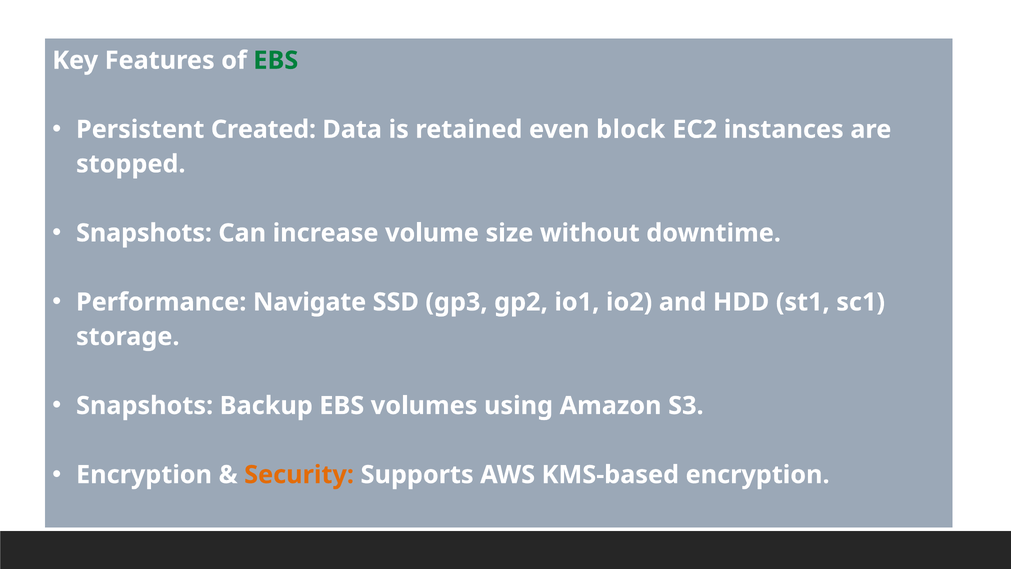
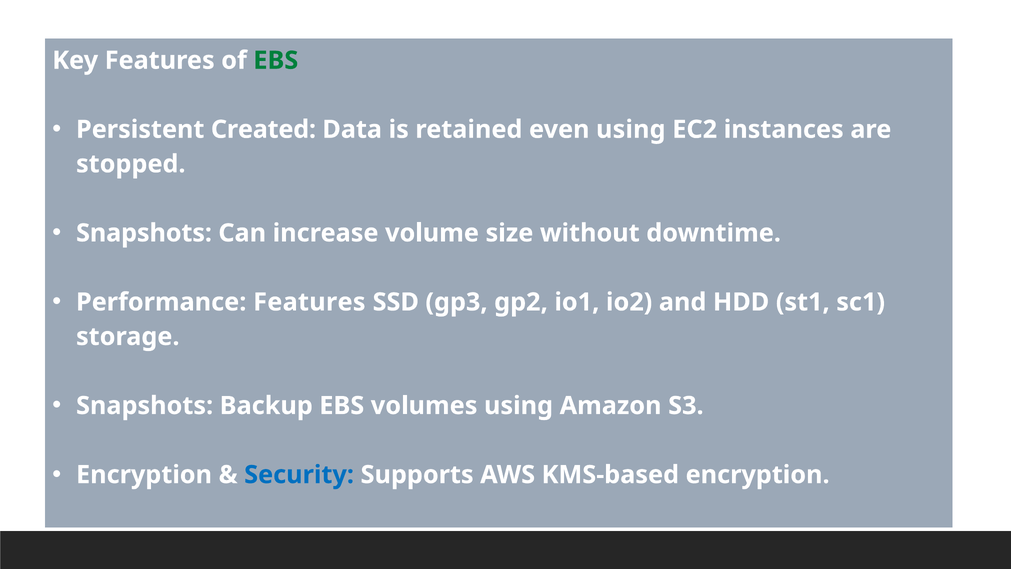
even block: block -> using (631, 129)
Performance Navigate: Navigate -> Features (309, 302)
Security colour: orange -> blue (299, 475)
